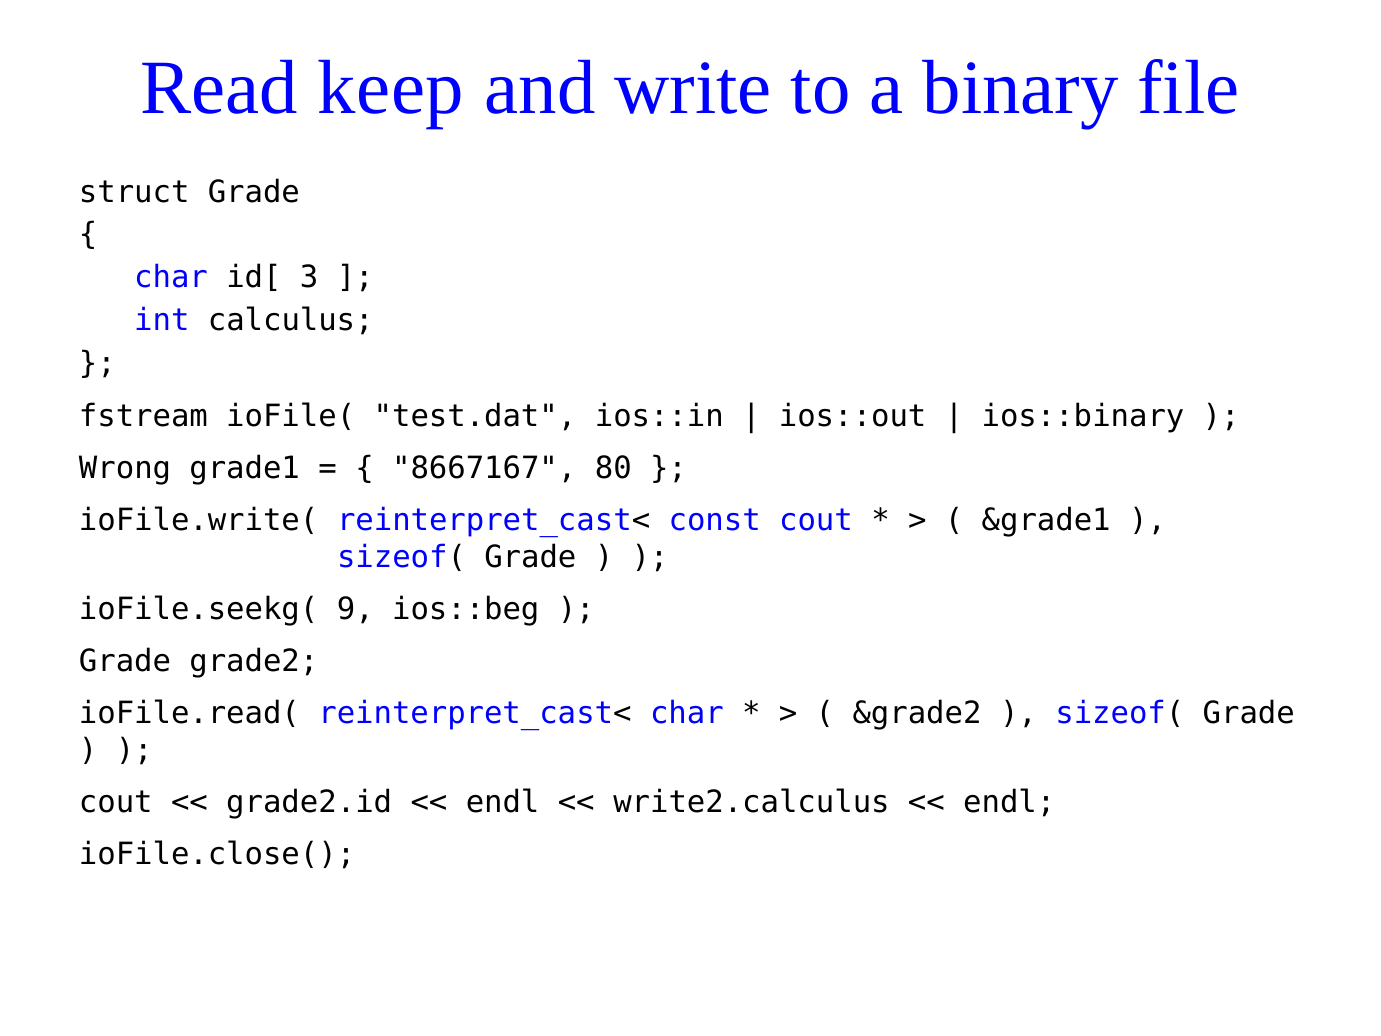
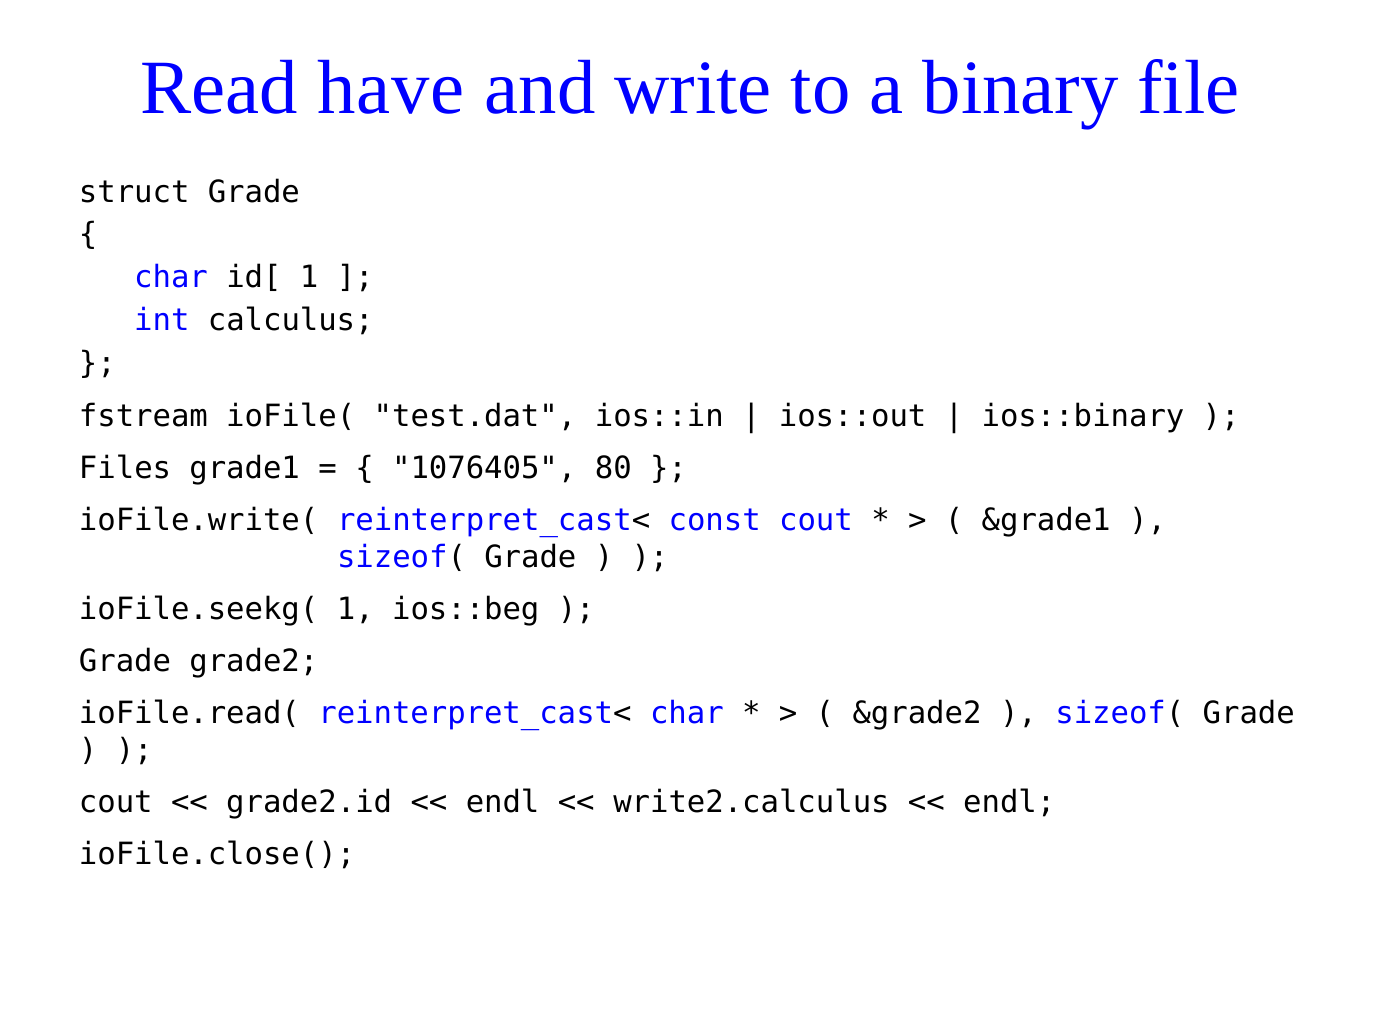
keep: keep -> have (391, 88)
id[ 3: 3 -> 1 (309, 278)
Wrong: Wrong -> Files (125, 468)
8667167: 8667167 -> 1076405 (484, 468)
ioFile.seekg( 9: 9 -> 1 (355, 609)
